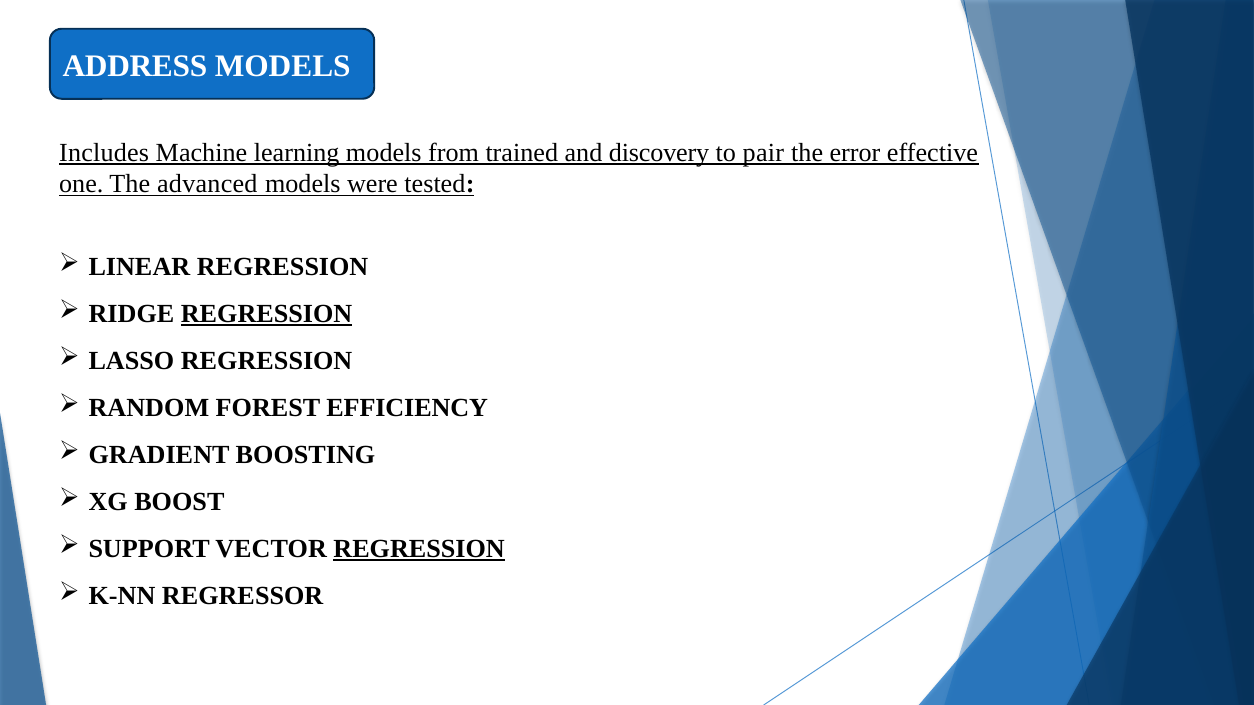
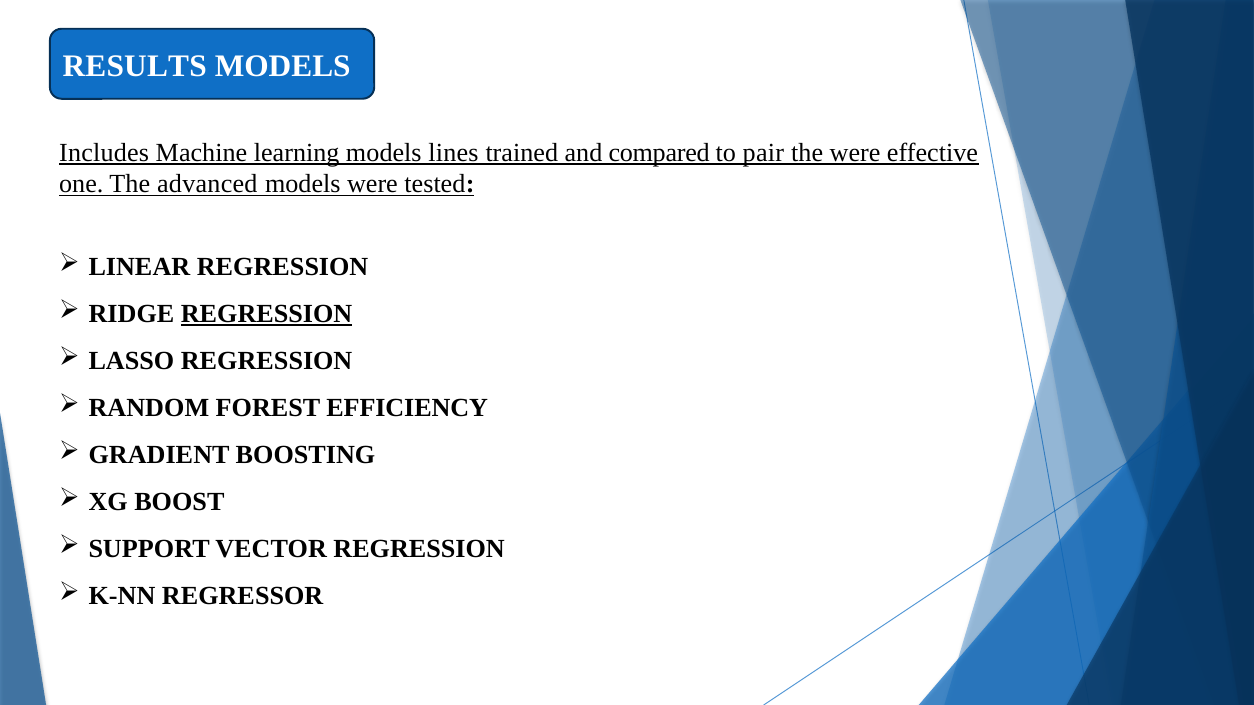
ADDRESS: ADDRESS -> RESULTS (135, 66)
from: from -> lines (453, 153)
discovery: discovery -> compared (659, 153)
the error: error -> were (855, 153)
REGRESSION underline: present -> none (419, 549)
